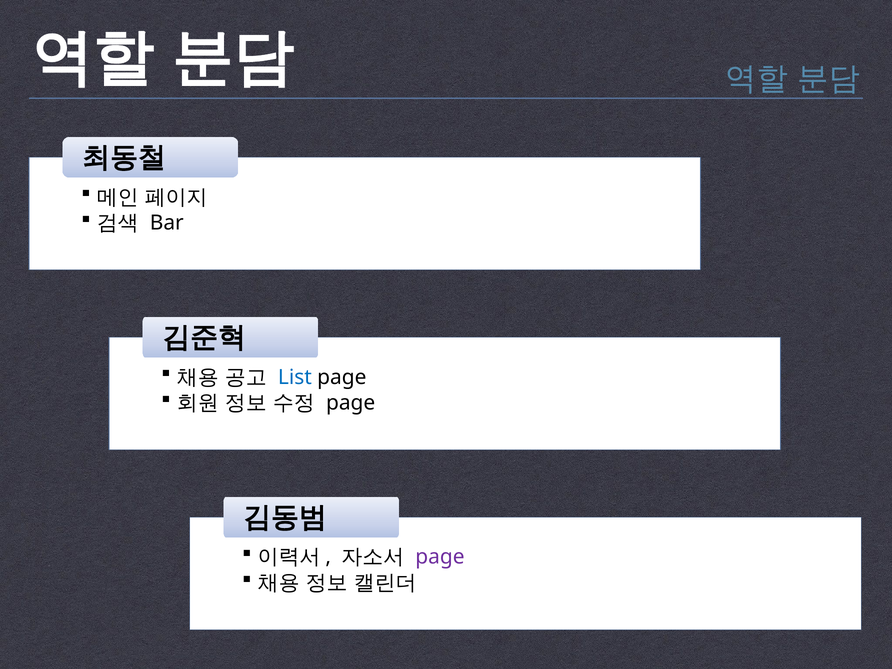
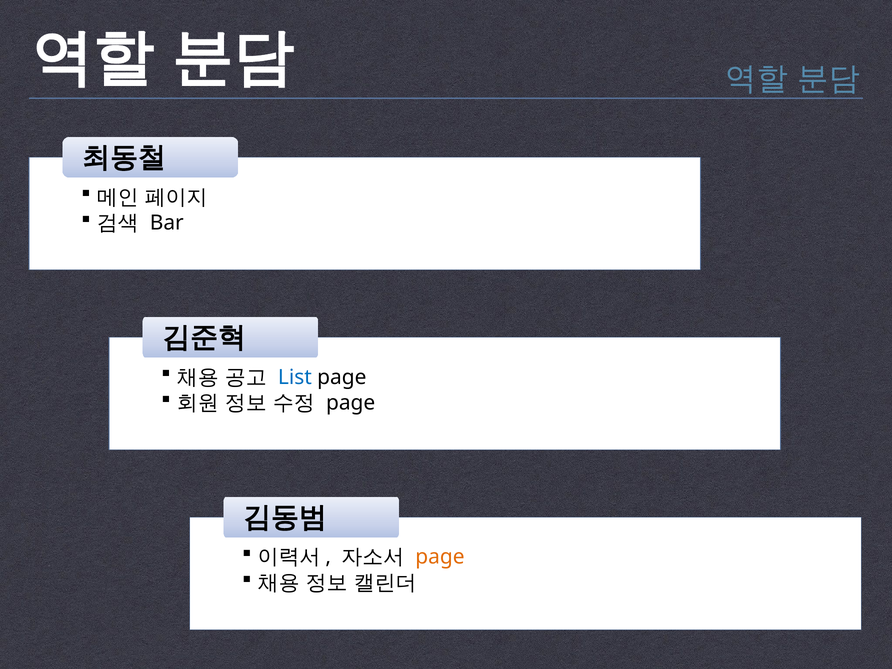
page colour: purple -> orange (440, 557)
